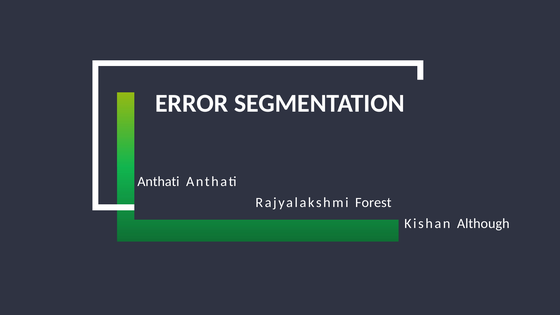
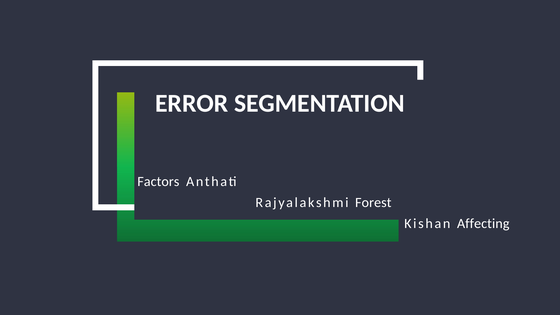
Anthati: Anthati -> Factors (158, 182)
Although: Although -> Affecting (483, 224)
